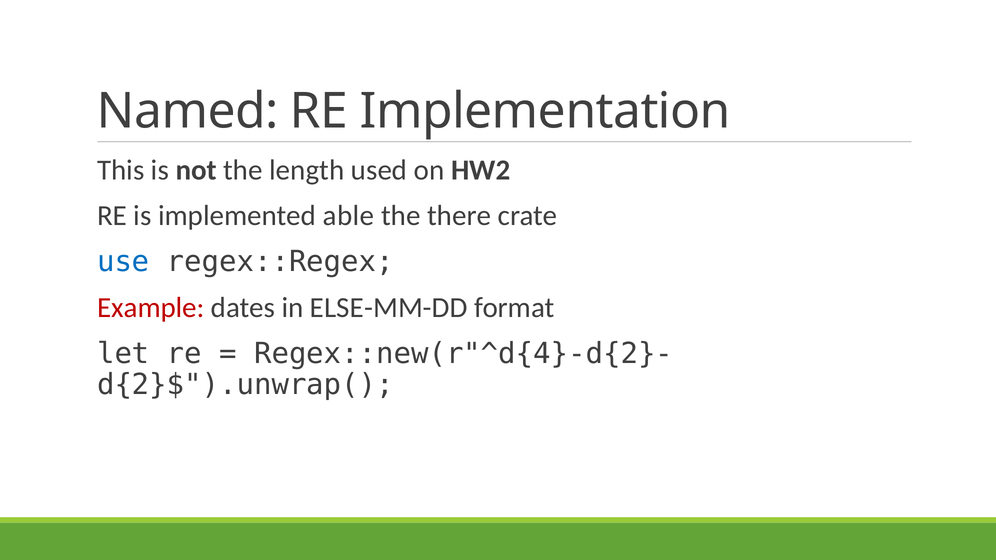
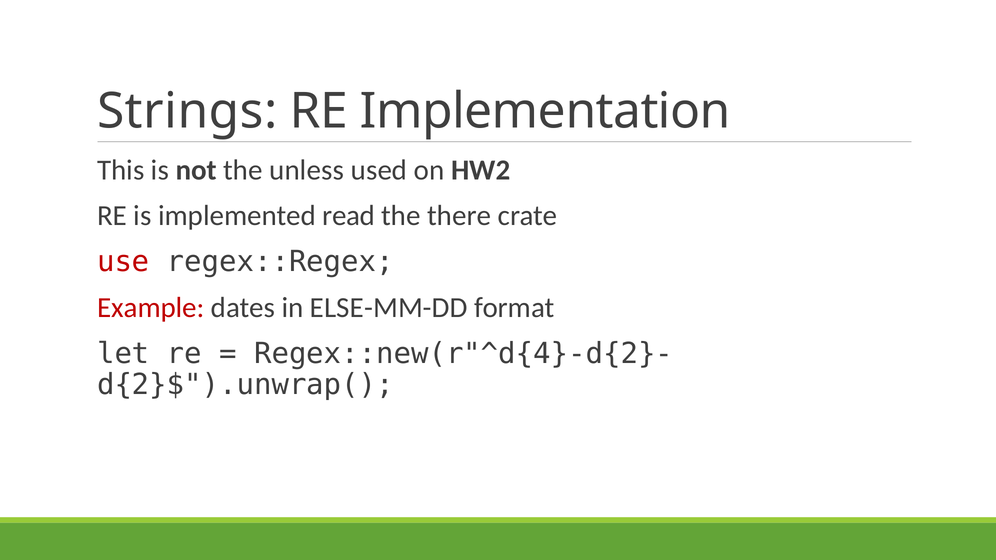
Named: Named -> Strings (187, 112)
length: length -> unless (307, 170)
able: able -> read (349, 216)
use colour: blue -> red (123, 262)
